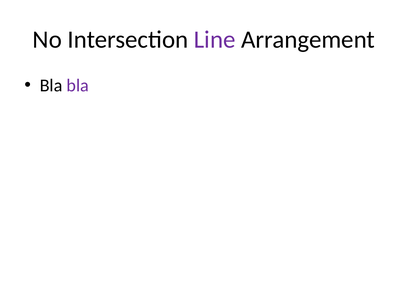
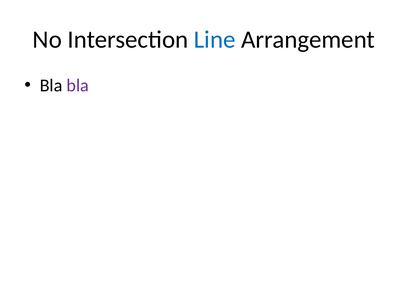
Line colour: purple -> blue (215, 39)
